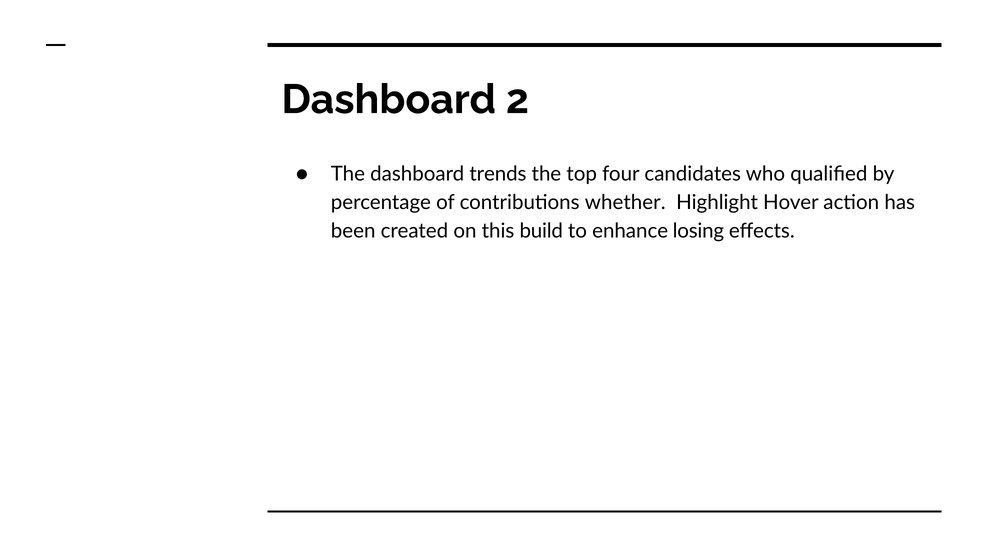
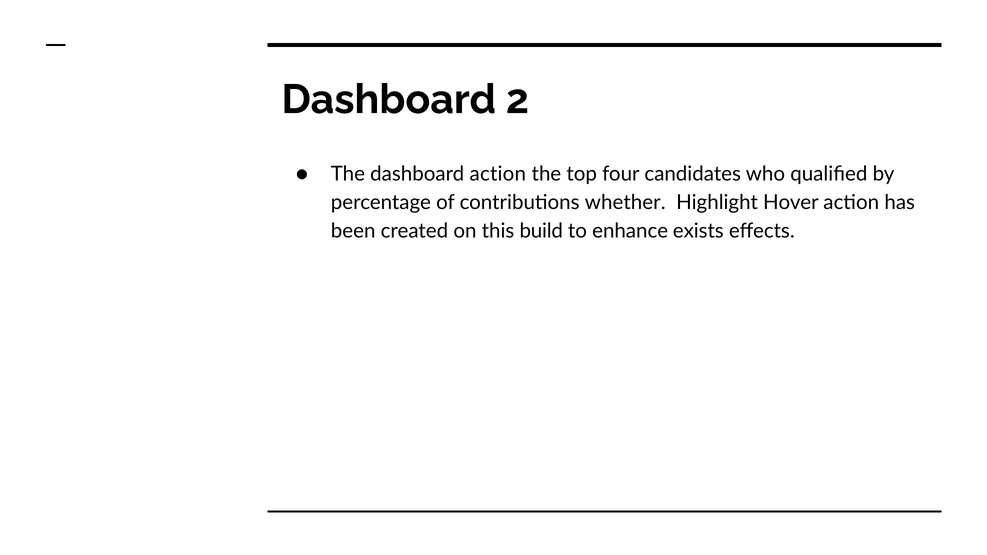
dashboard trends: trends -> action (498, 174)
losing: losing -> exists (698, 231)
